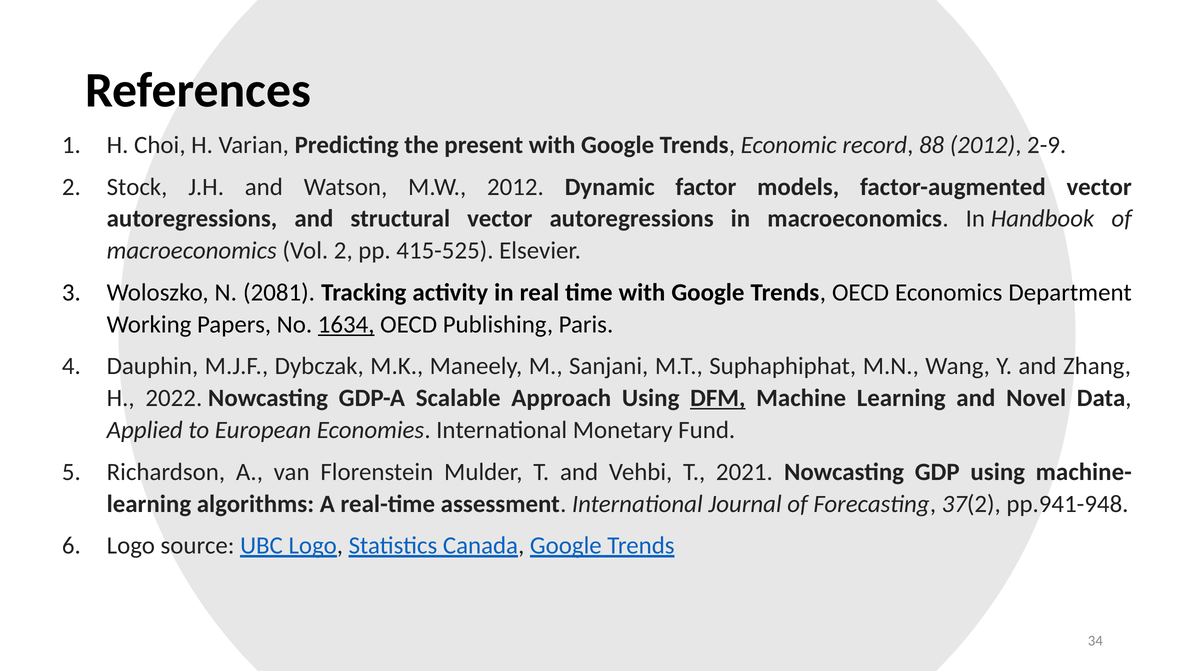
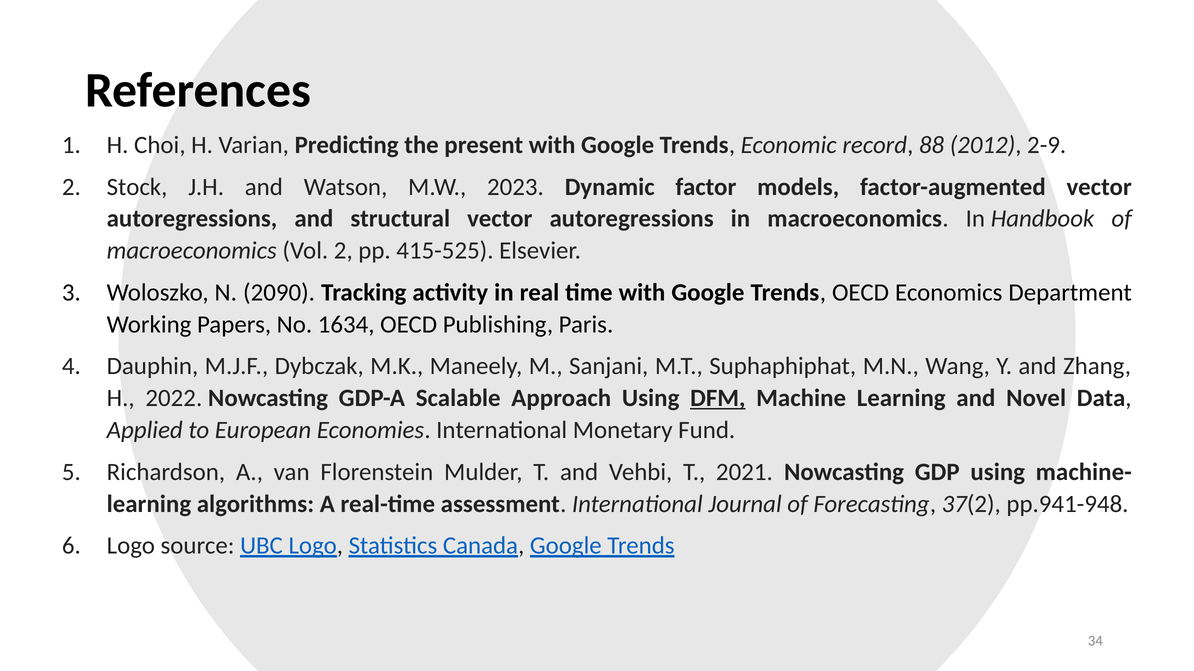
M.W 2012: 2012 -> 2023 (515, 187)
2081: 2081 -> 2090 (279, 293)
1634 underline: present -> none (346, 325)
